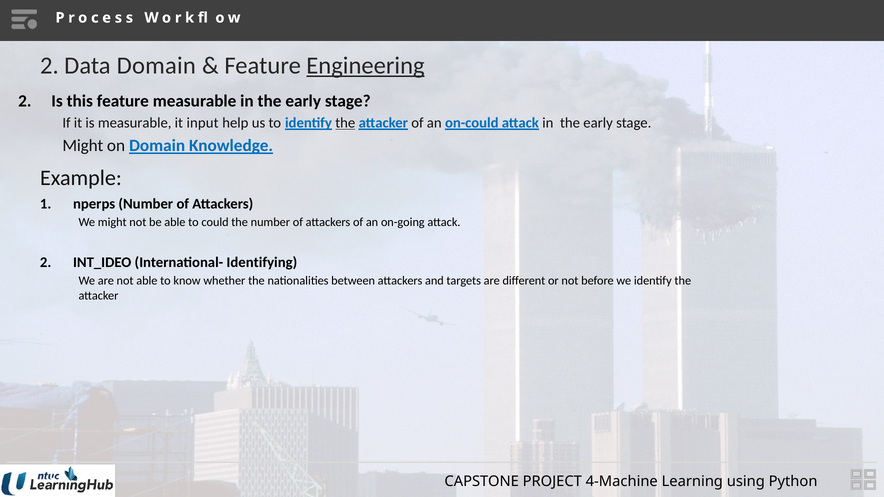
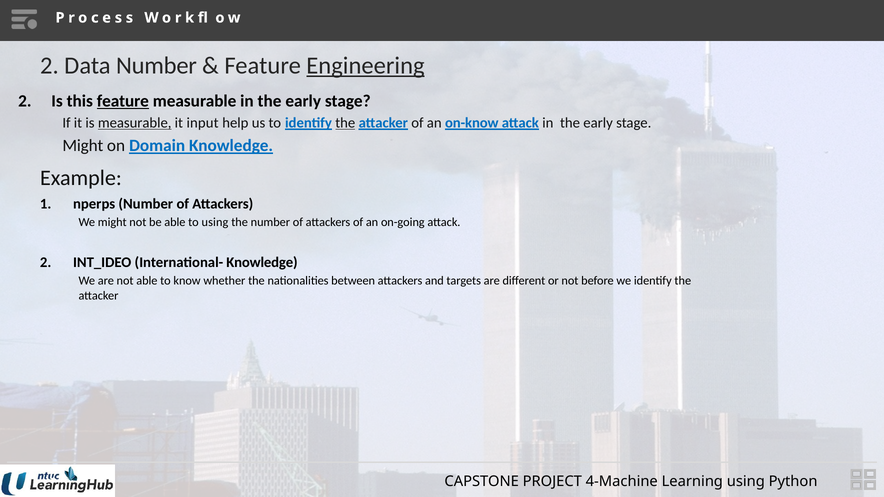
Data Domain: Domain -> Number (157, 66)
feature underline: none -> present (123, 101)
measurable underline: none -> present (135, 123)
on-could: on-could -> on-know (472, 123)
to could: could -> using (215, 222)
International- Identifying: Identifying -> Knowledge (262, 262)
